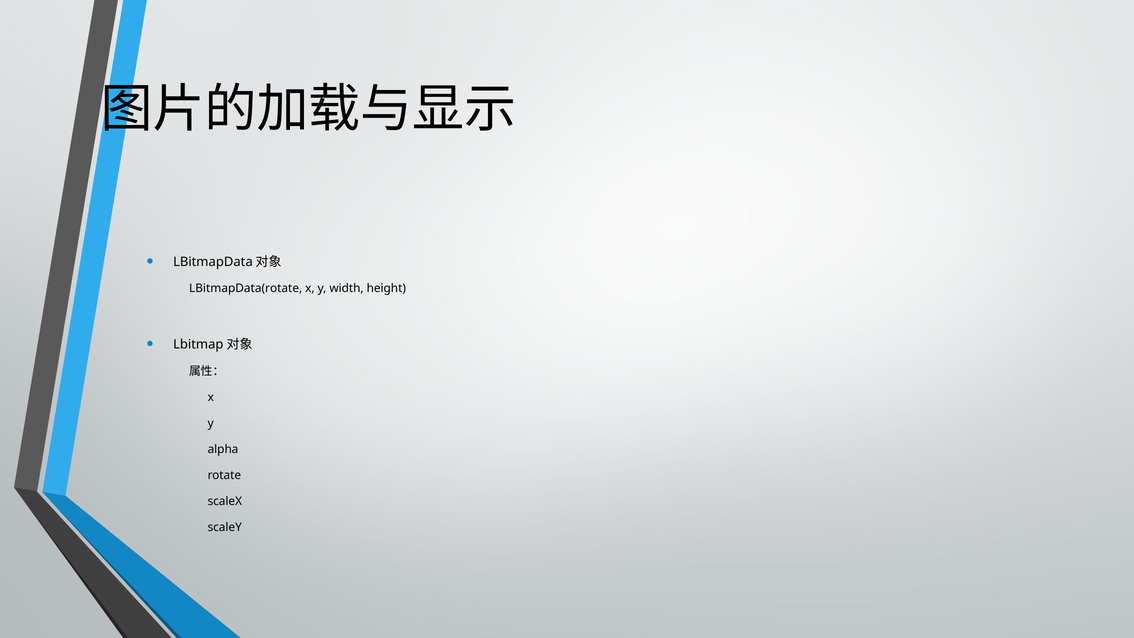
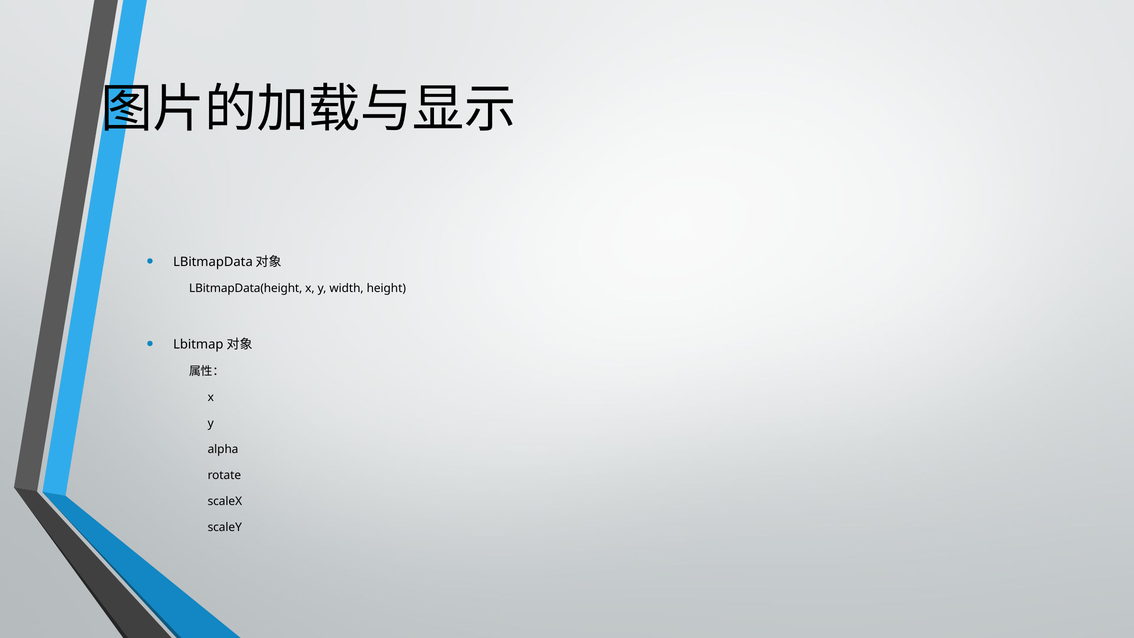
LBitmapData(rotate: LBitmapData(rotate -> LBitmapData(height (246, 288)
